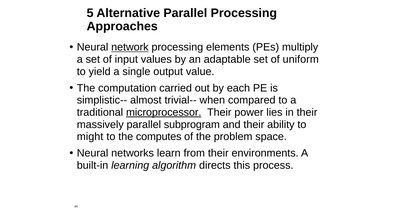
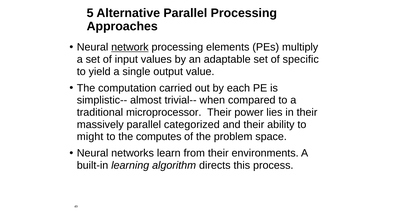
uniform: uniform -> specific (301, 59)
microprocessor underline: present -> none (164, 112)
subprogram: subprogram -> categorized (192, 124)
